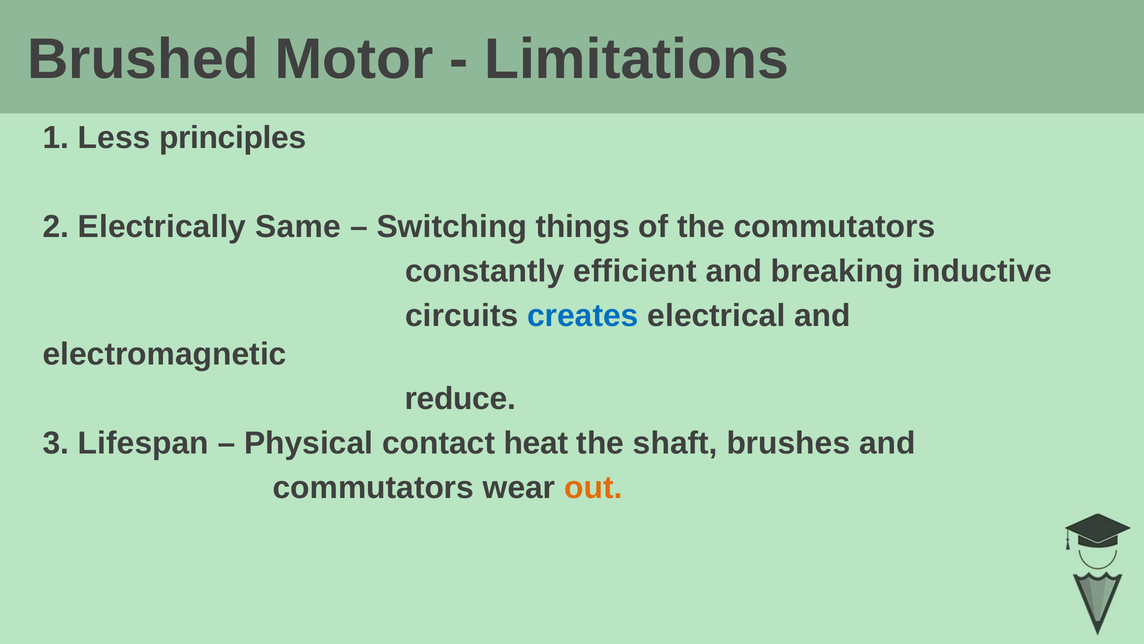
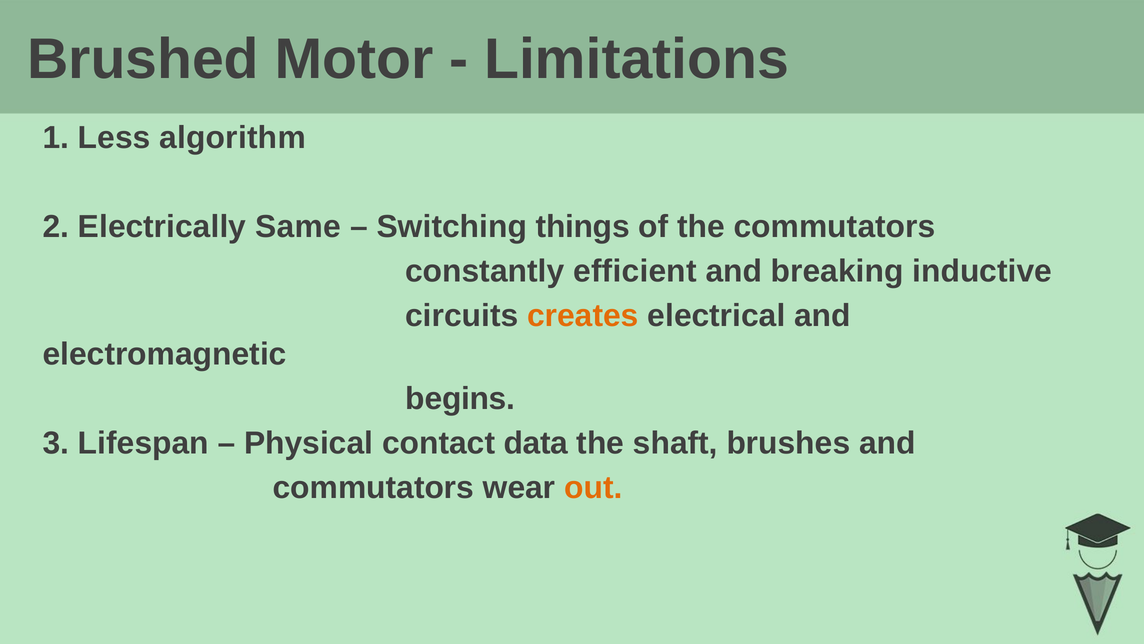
principles: principles -> algorithm (233, 138)
creates colour: blue -> orange (583, 316)
reduce: reduce -> begins (460, 398)
heat: heat -> data (536, 443)
